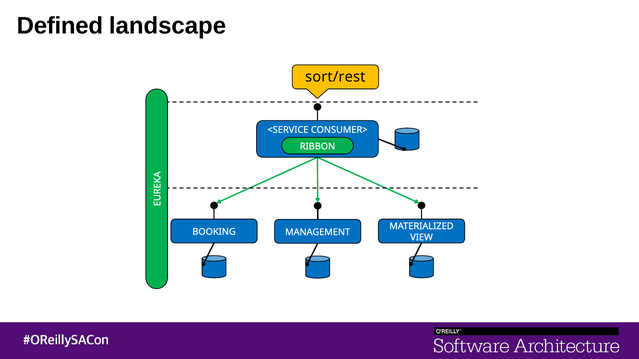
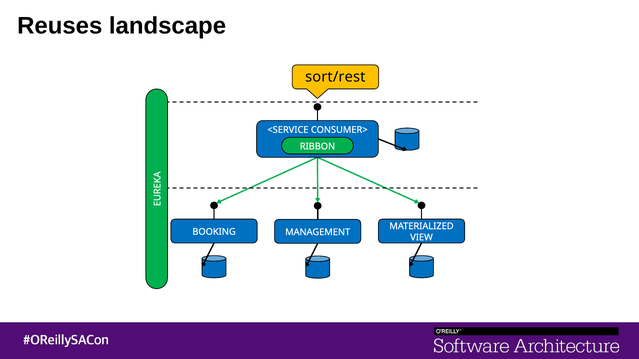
Defined: Defined -> Reuses (60, 26)
